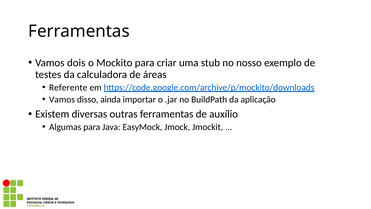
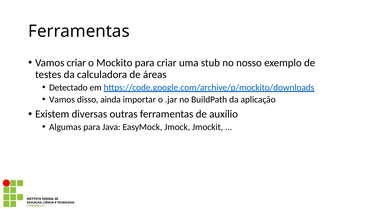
Vamos dois: dois -> criar (76, 63)
Referente: Referente -> Detectado (68, 87)
